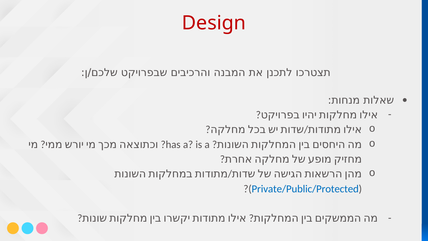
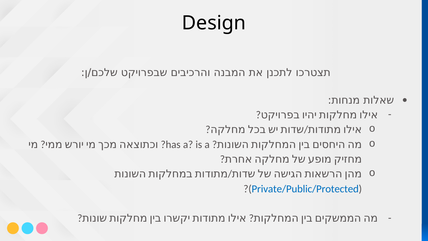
Design colour: red -> black (214, 23)
